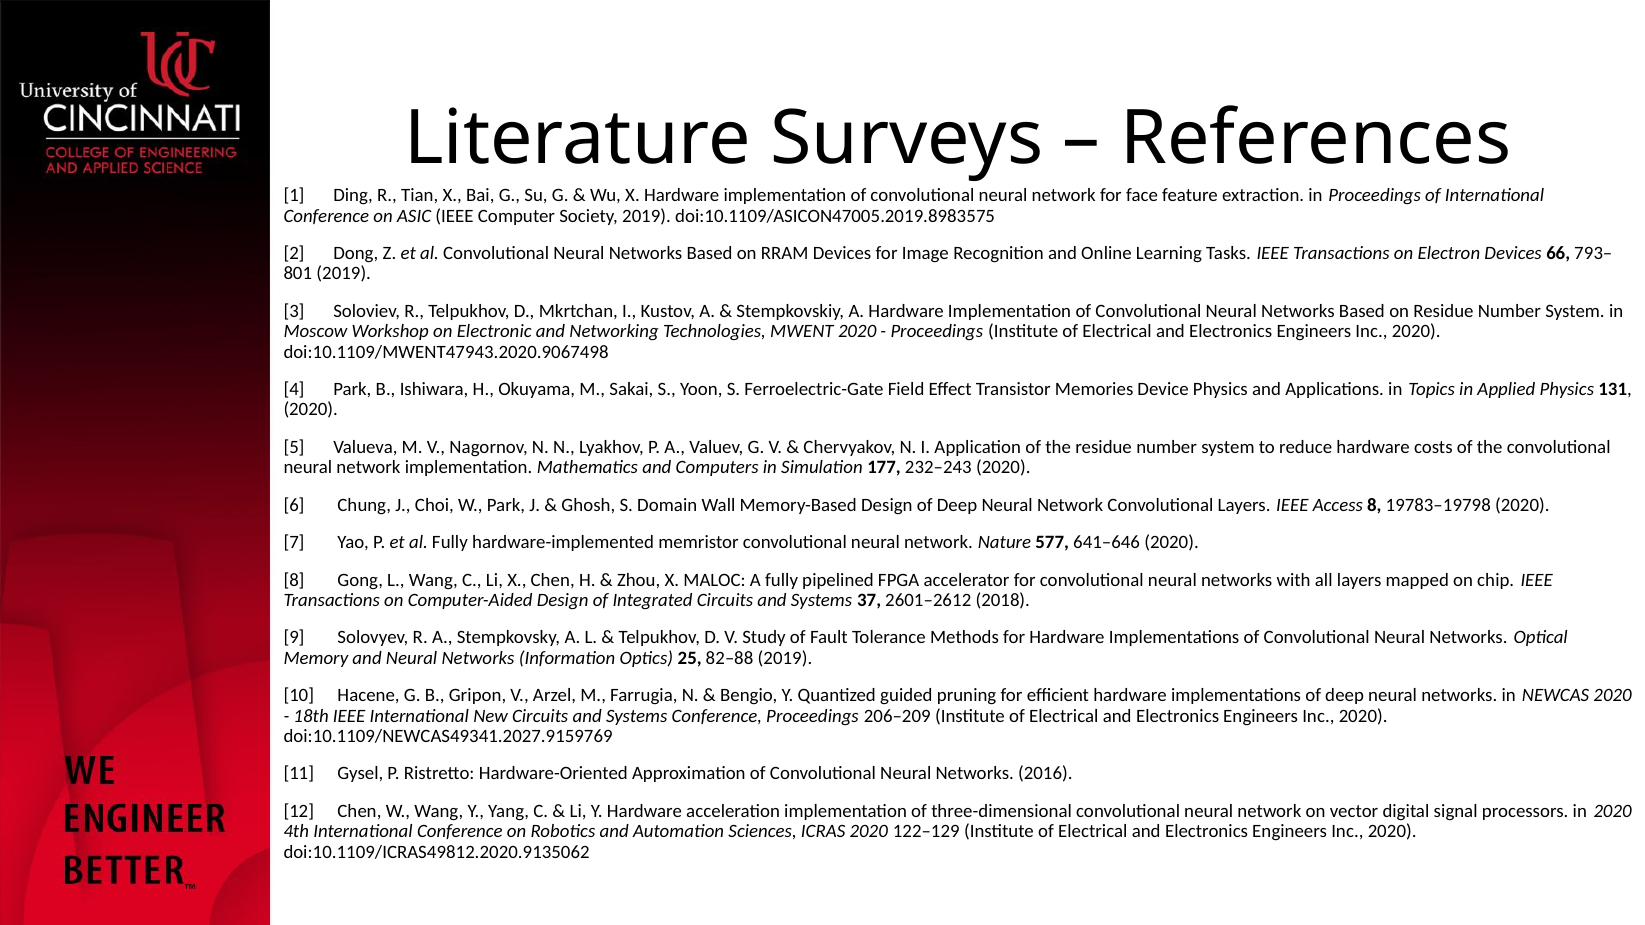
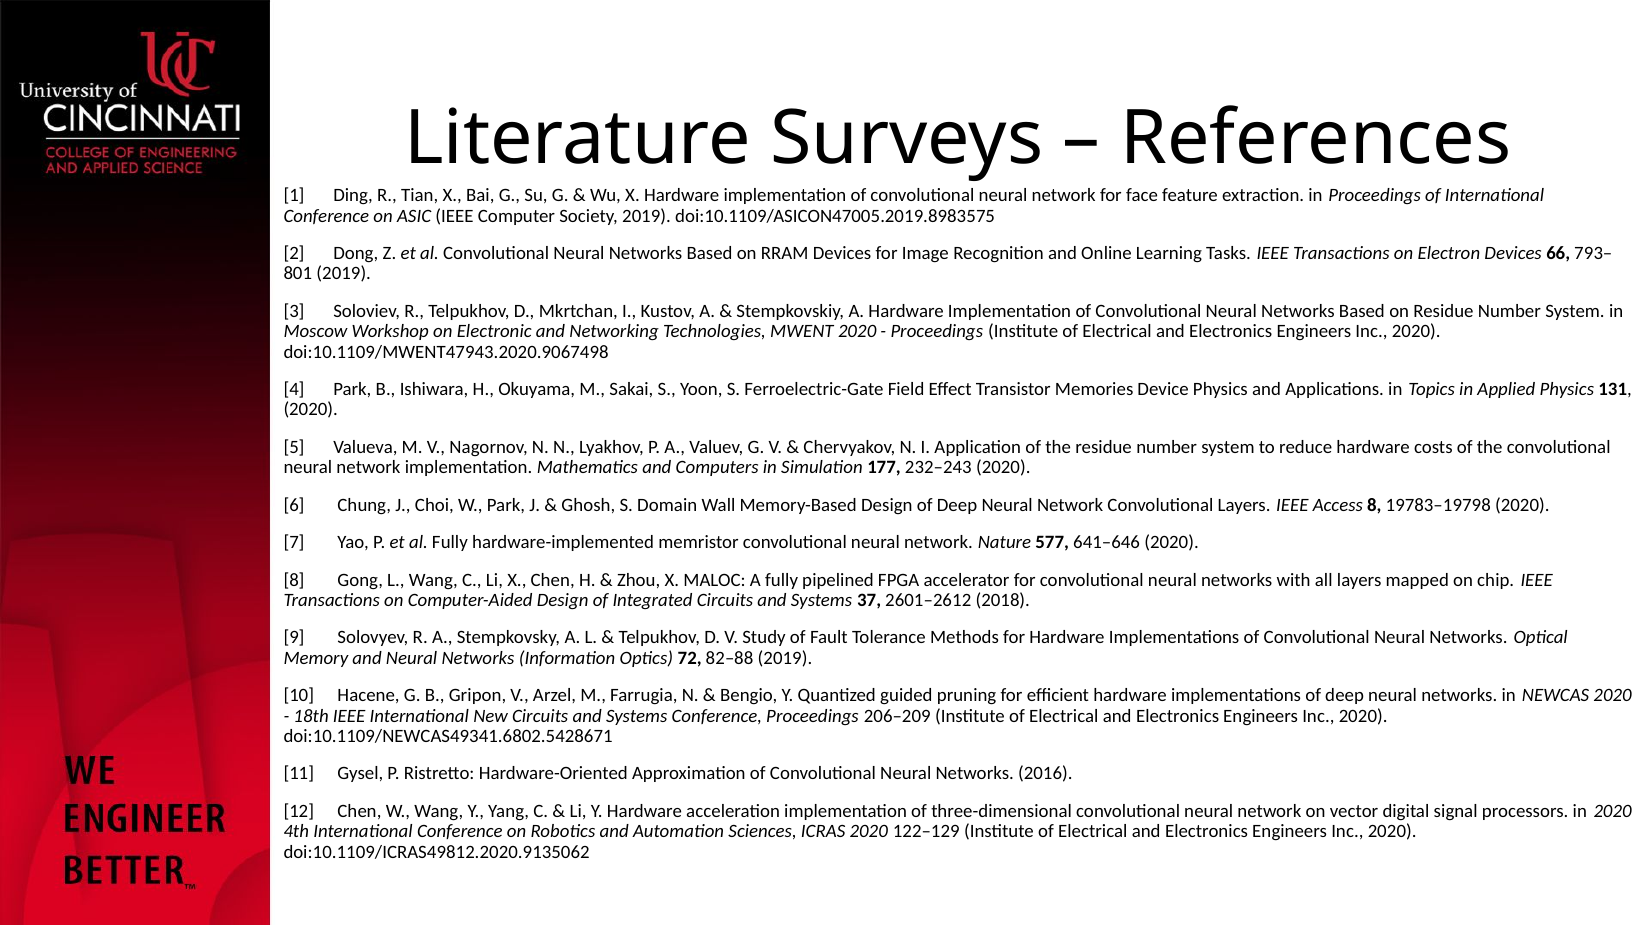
25: 25 -> 72 (690, 658)
doi:10.1109/NEWCAS49341.2027.9159769: doi:10.1109/NEWCAS49341.2027.9159769 -> doi:10.1109/NEWCAS49341.6802.5428671 (448, 737)
